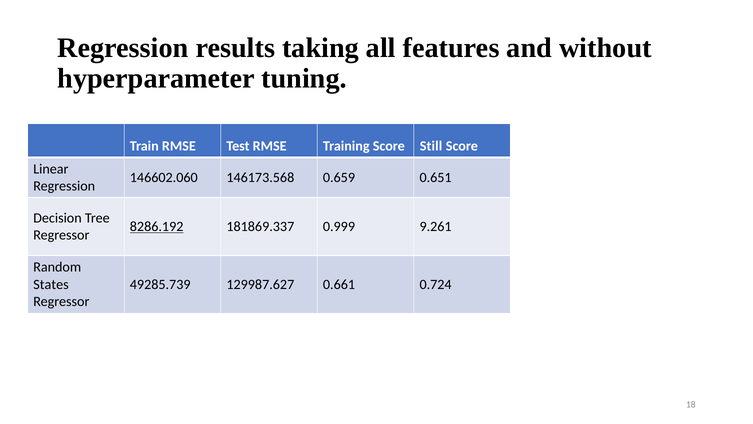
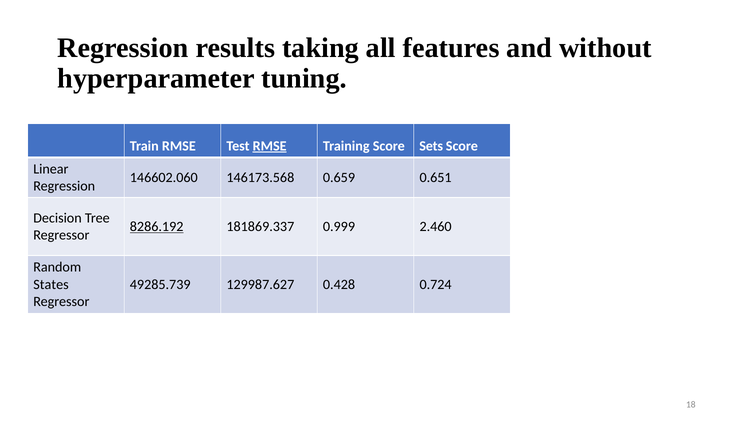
RMSE underline: none -> present (270, 146)
Still: Still -> Sets (431, 146)
9.261: 9.261 -> 2.460 (436, 226)
0.661: 0.661 -> 0.428 (339, 284)
